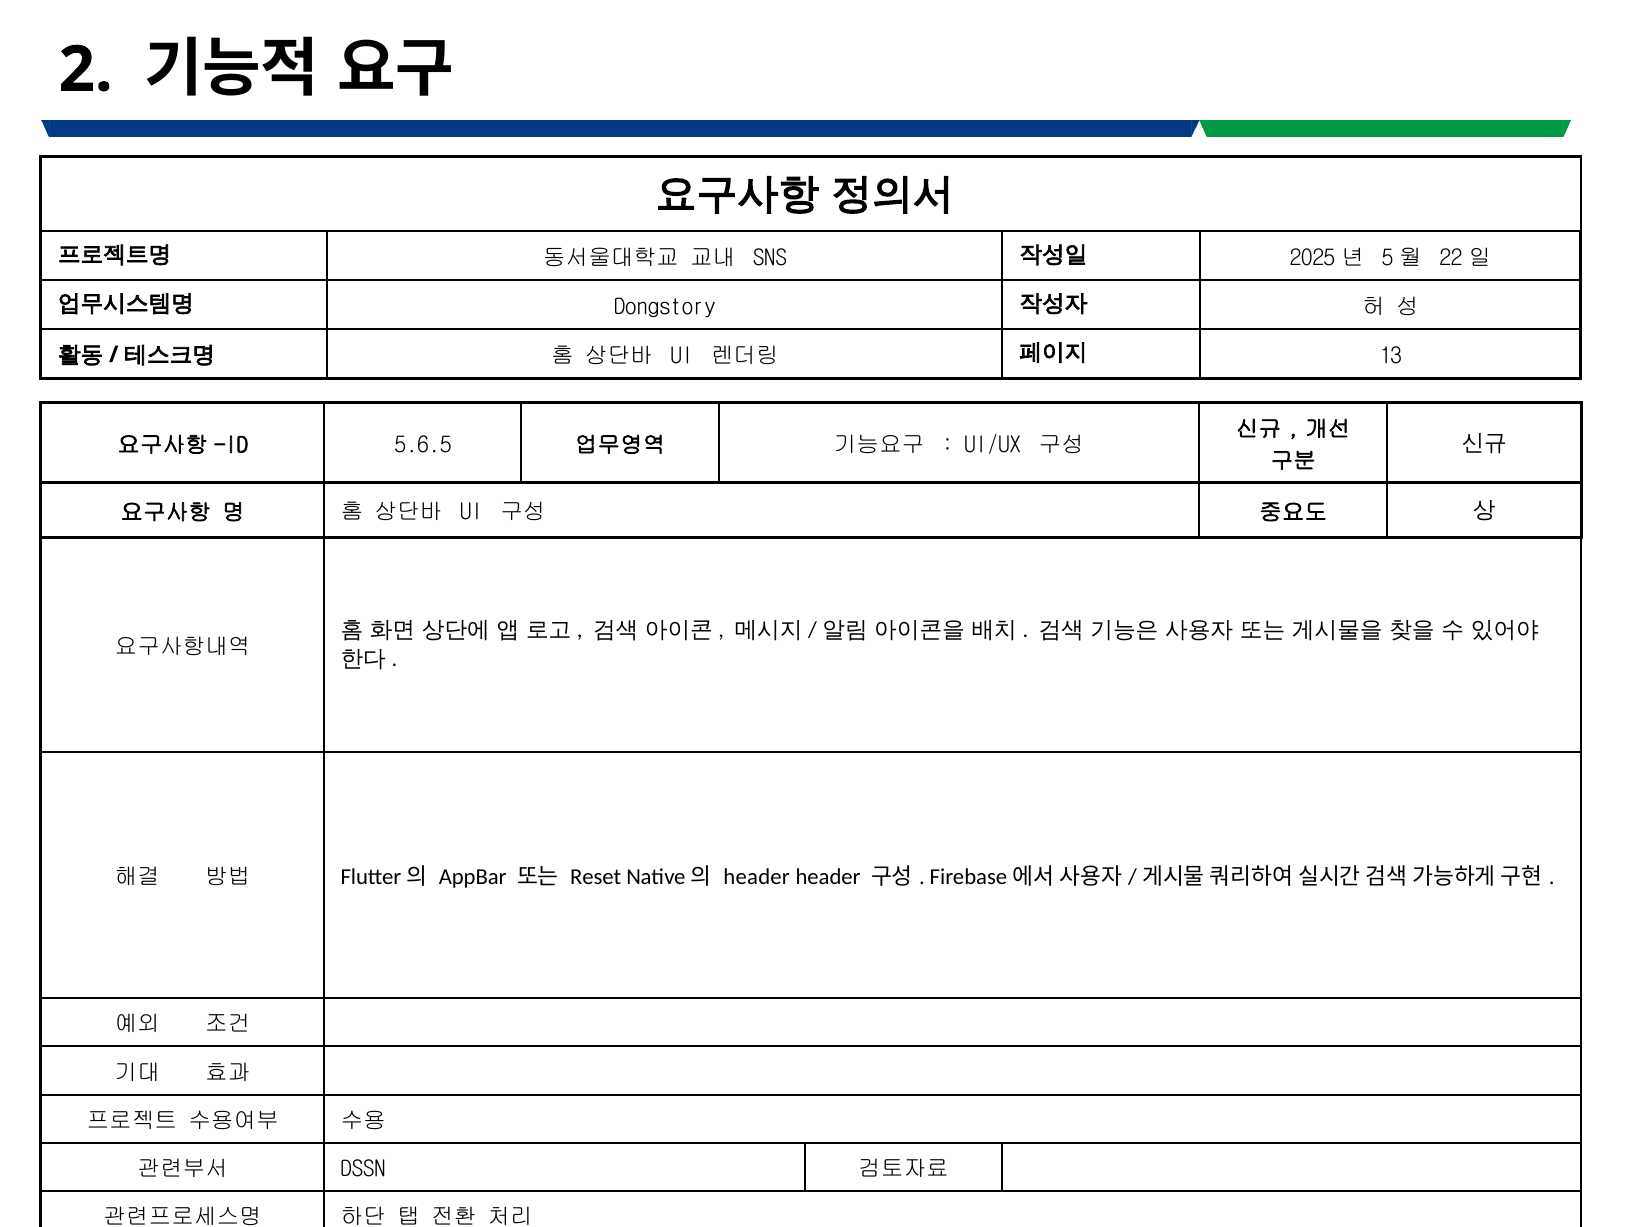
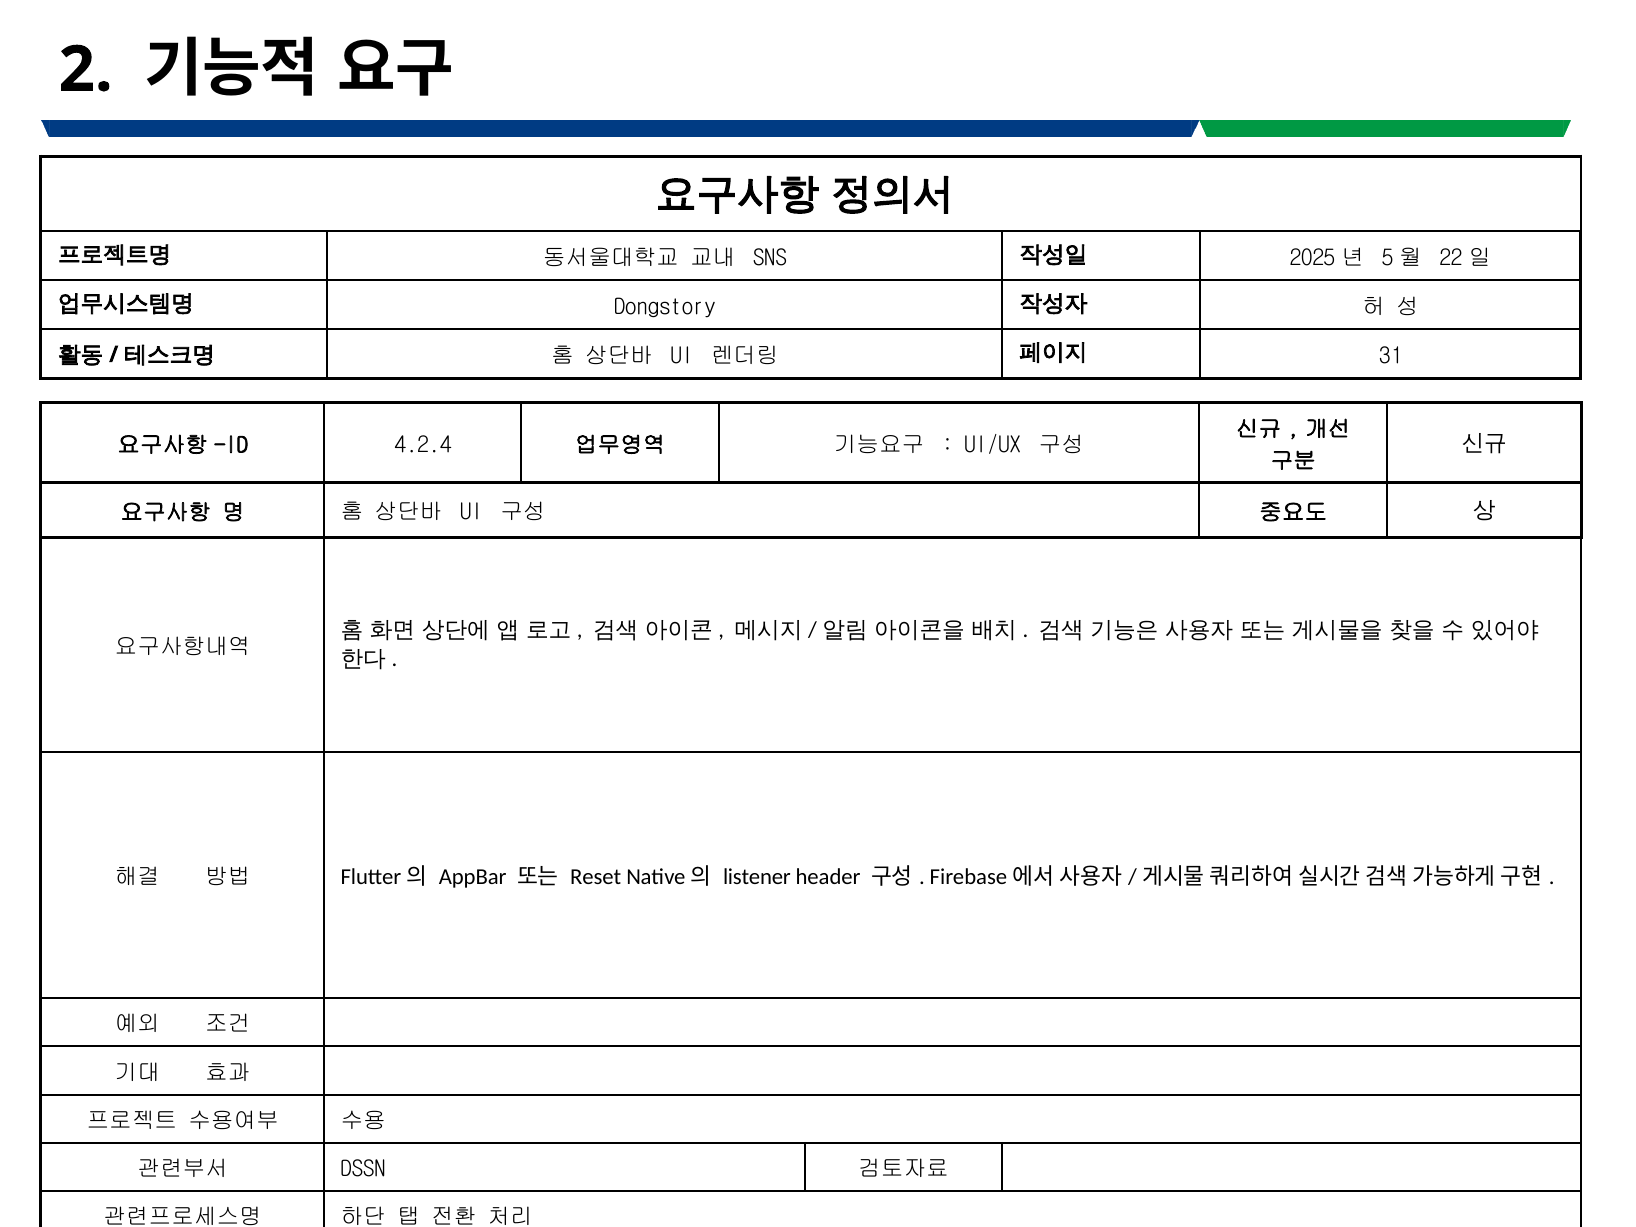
13: 13 -> 31 (1391, 356)
5.6.5: 5.6.5 -> 4.2.4 (423, 445)
header: header -> listener (757, 877)
